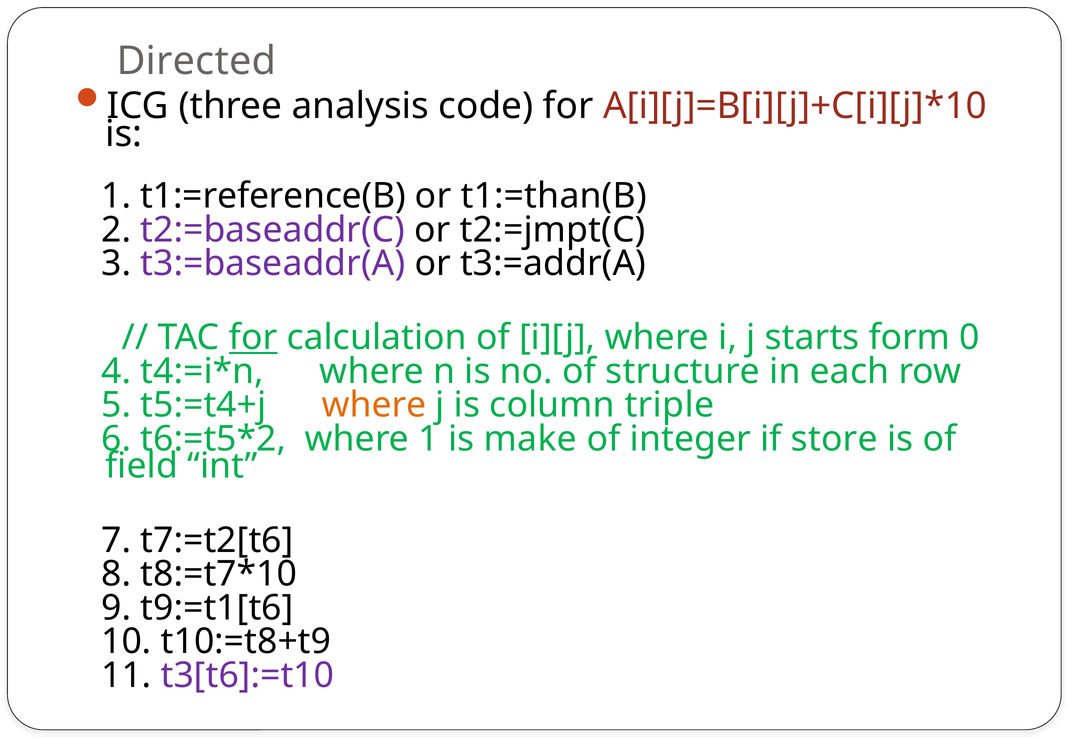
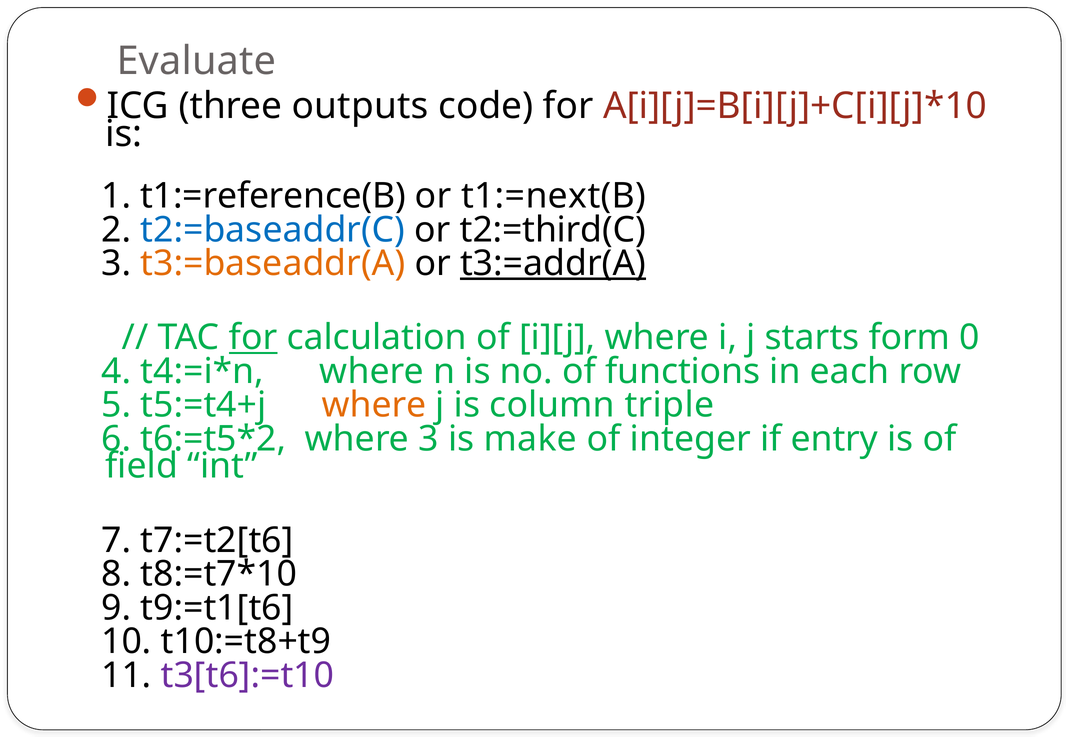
Directed: Directed -> Evaluate (196, 61)
analysis: analysis -> outputs (360, 106)
t1:=than(B: t1:=than(B -> t1:=next(B (554, 196)
t2:=baseaddr(C colour: purple -> blue (273, 230)
t2:=jmpt(C: t2:=jmpt(C -> t2:=third(C (553, 230)
t3:=baseaddr(A colour: purple -> orange (273, 263)
t3:=addr(A underline: none -> present (553, 263)
structure: structure -> functions (683, 371)
where 1: 1 -> 3 (429, 439)
store: store -> entry (834, 439)
